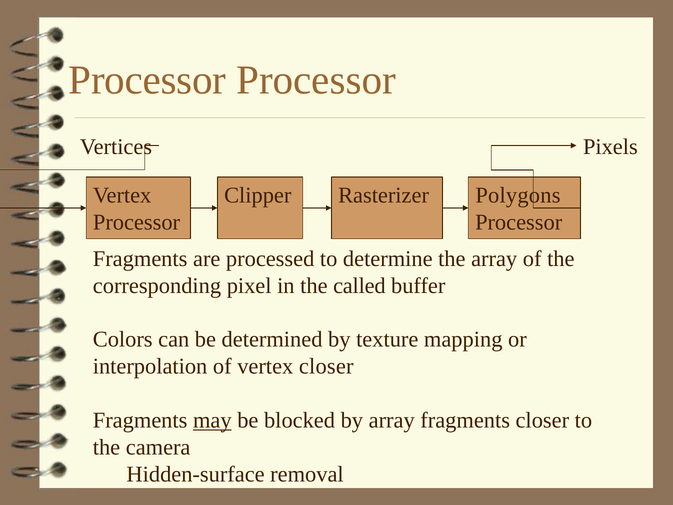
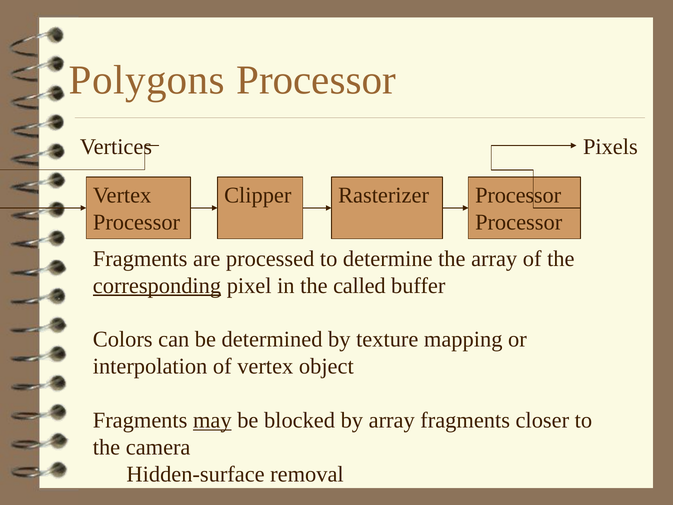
Processor: Processor -> Polygons (147, 80)
Rasterizer Polygons: Polygons -> Processor (518, 195)
corresponding underline: none -> present (157, 286)
vertex closer: closer -> object (326, 366)
